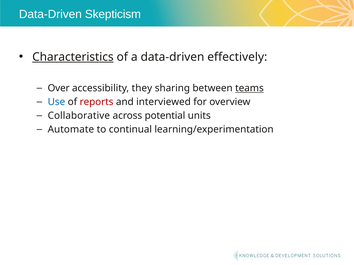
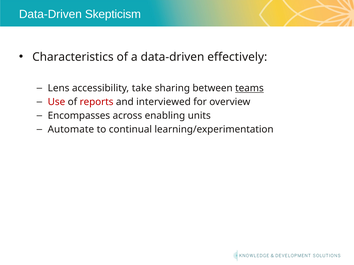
Characteristics underline: present -> none (73, 57)
Over: Over -> Lens (59, 88)
they: they -> take (142, 88)
Use colour: blue -> red (56, 102)
Collaborative: Collaborative -> Encompasses (79, 116)
potential: potential -> enabling (165, 116)
